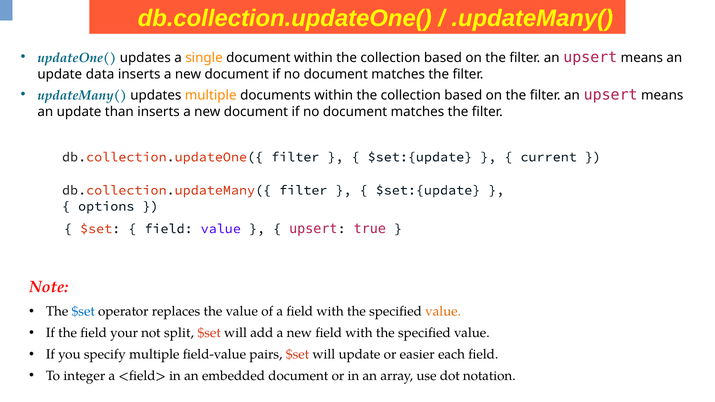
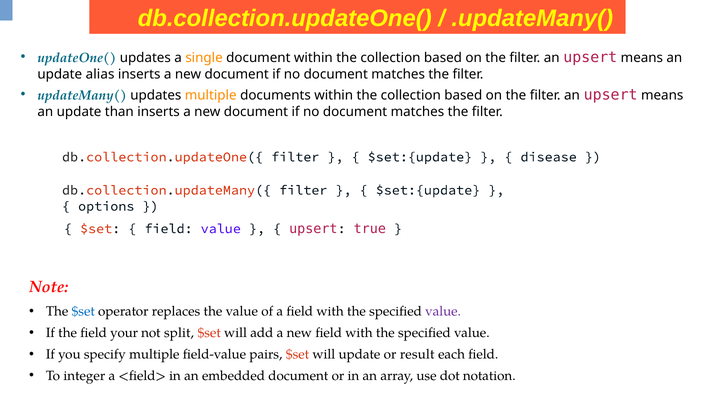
data: data -> alias (100, 74)
current: current -> disease (549, 157)
value colour: orange -> purple (443, 312)
easier: easier -> result (417, 355)
